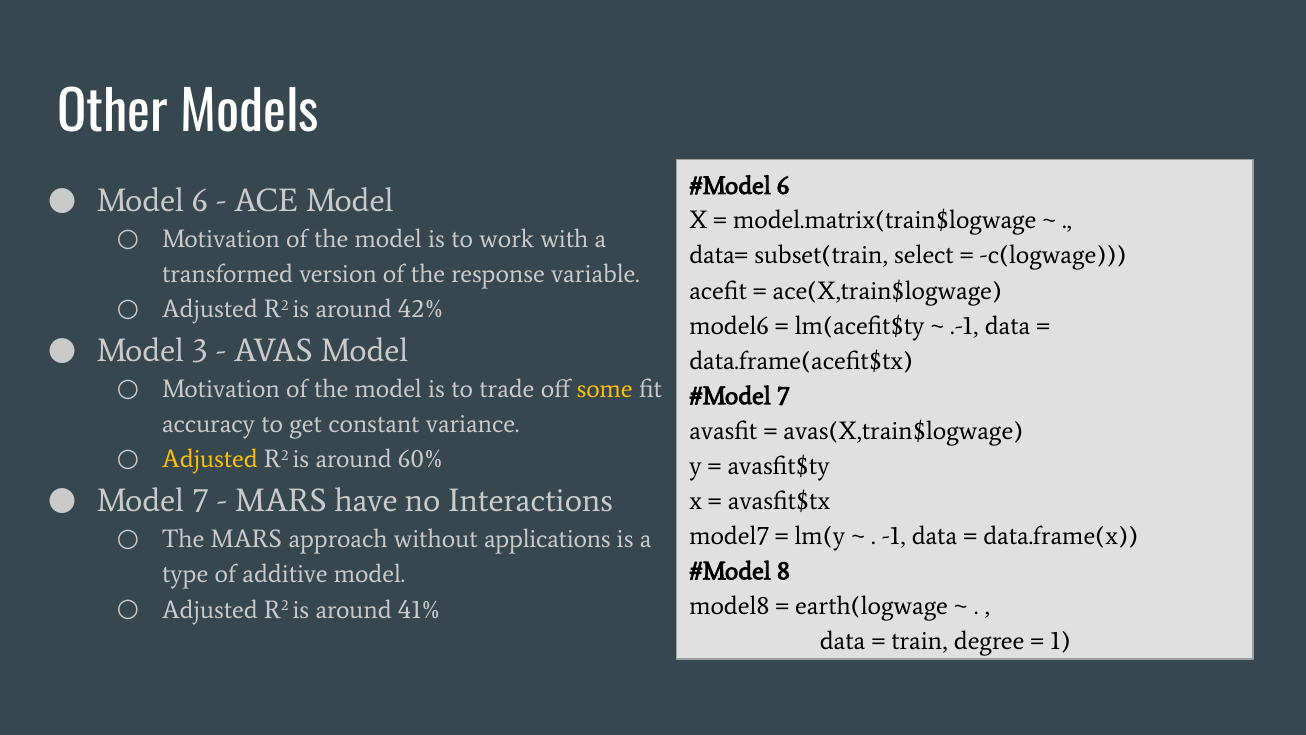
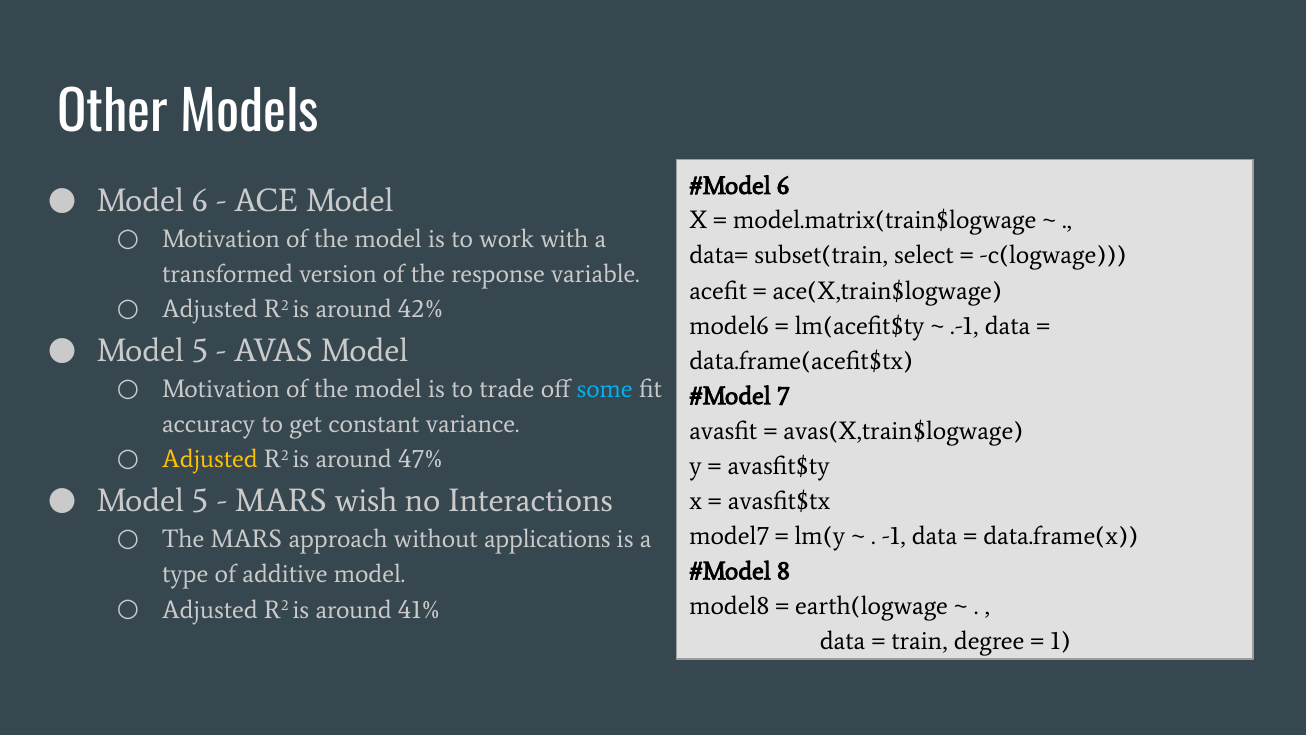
3: 3 -> 5 (200, 350)
some colour: yellow -> light blue (605, 389)
60%: 60% -> 47% (421, 459)
7: 7 -> 5 (200, 500)
have: have -> wish (366, 500)
